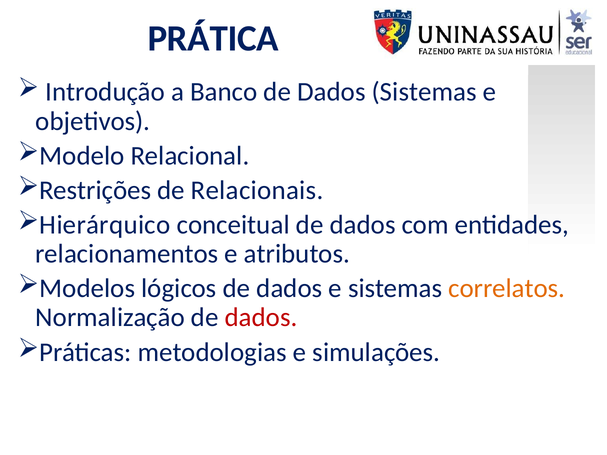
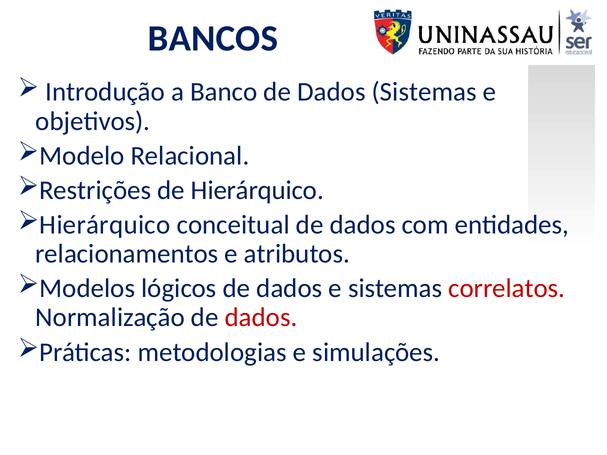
PRÁTICA: PRÁTICA -> BANCOS (213, 38)
de Relacionais: Relacionais -> Hierárquico (257, 190)
correlatos colour: orange -> red (507, 289)
